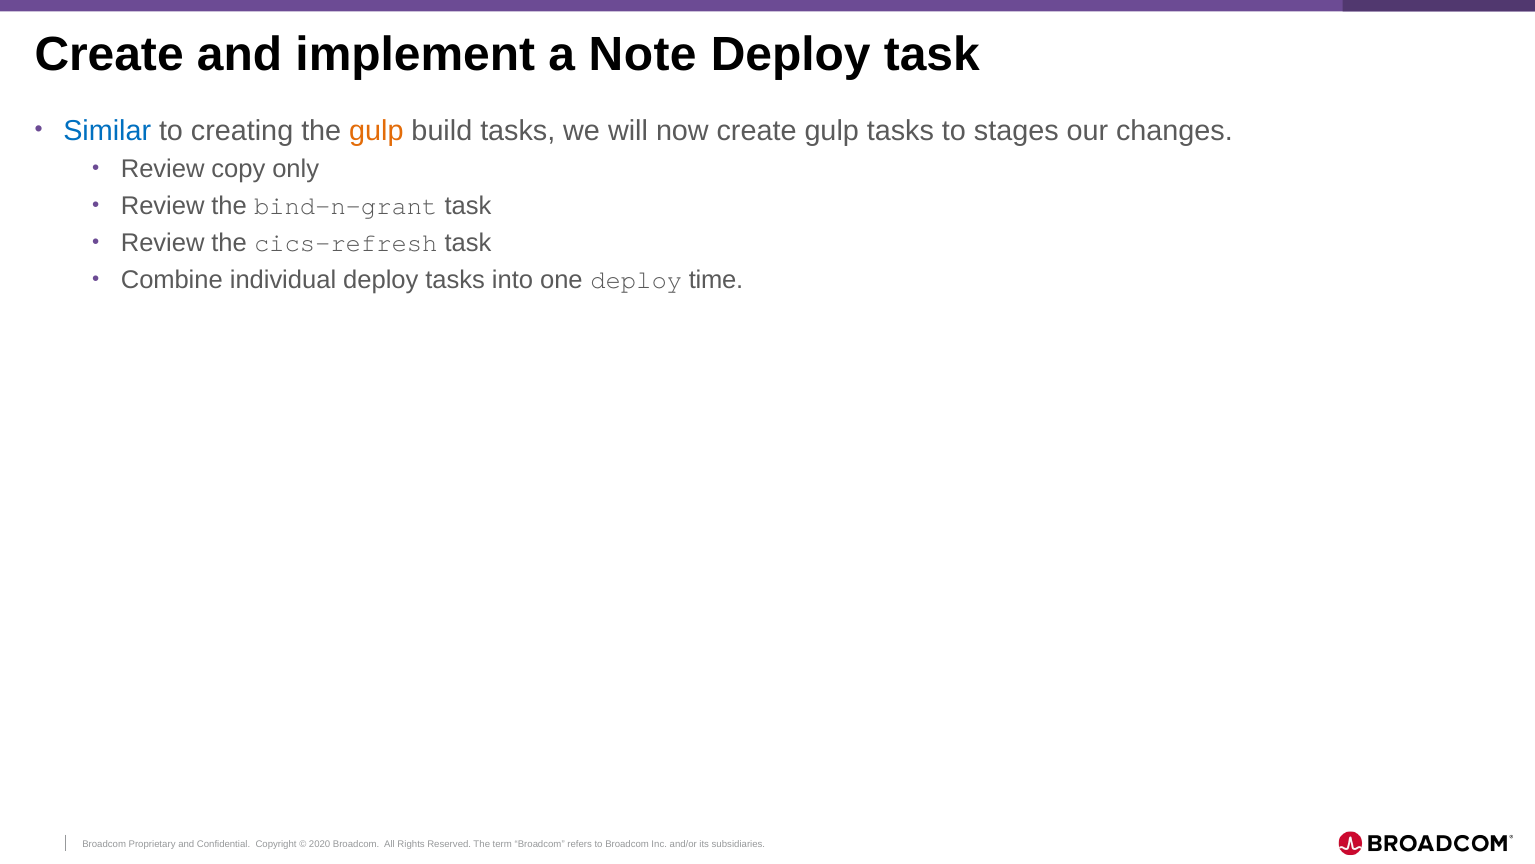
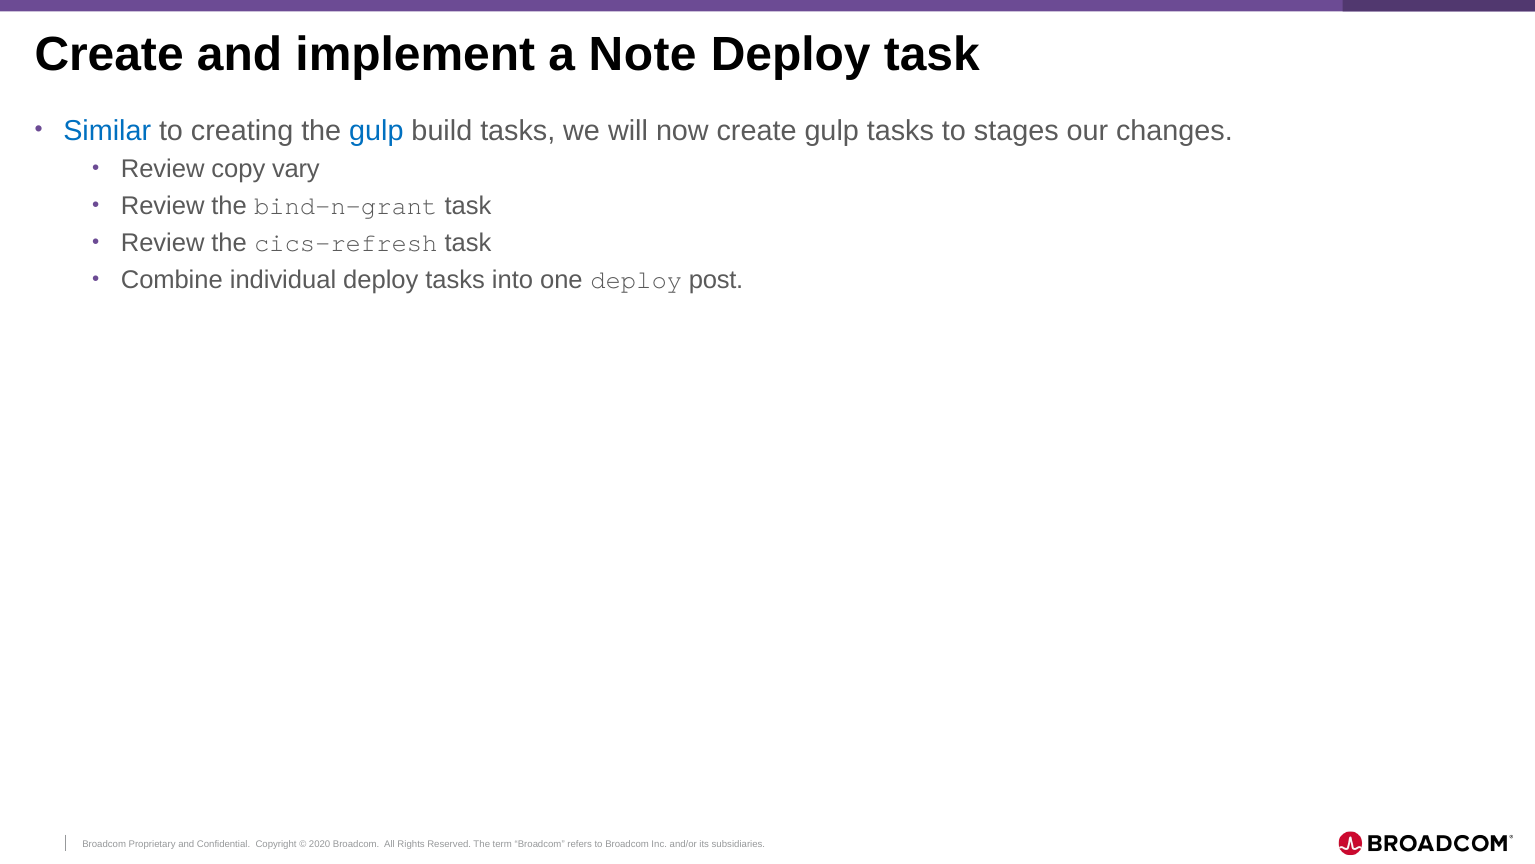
gulp colour: orange -> blue (376, 131)
only: only -> vary (296, 169)
time: time -> post (716, 280)
